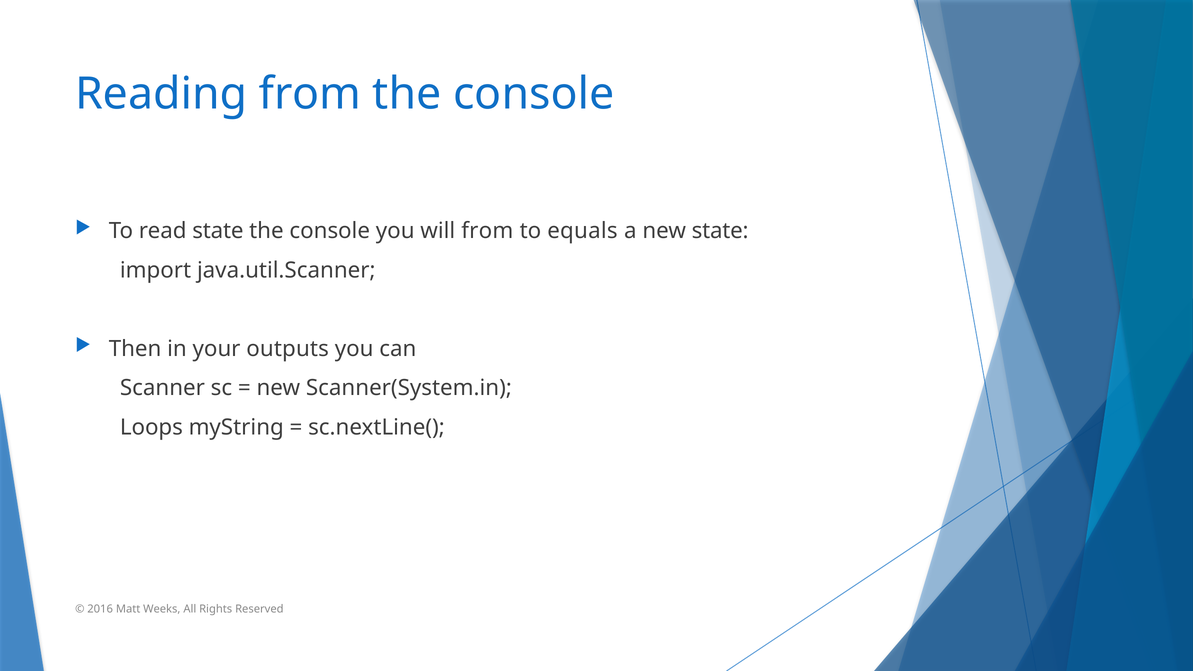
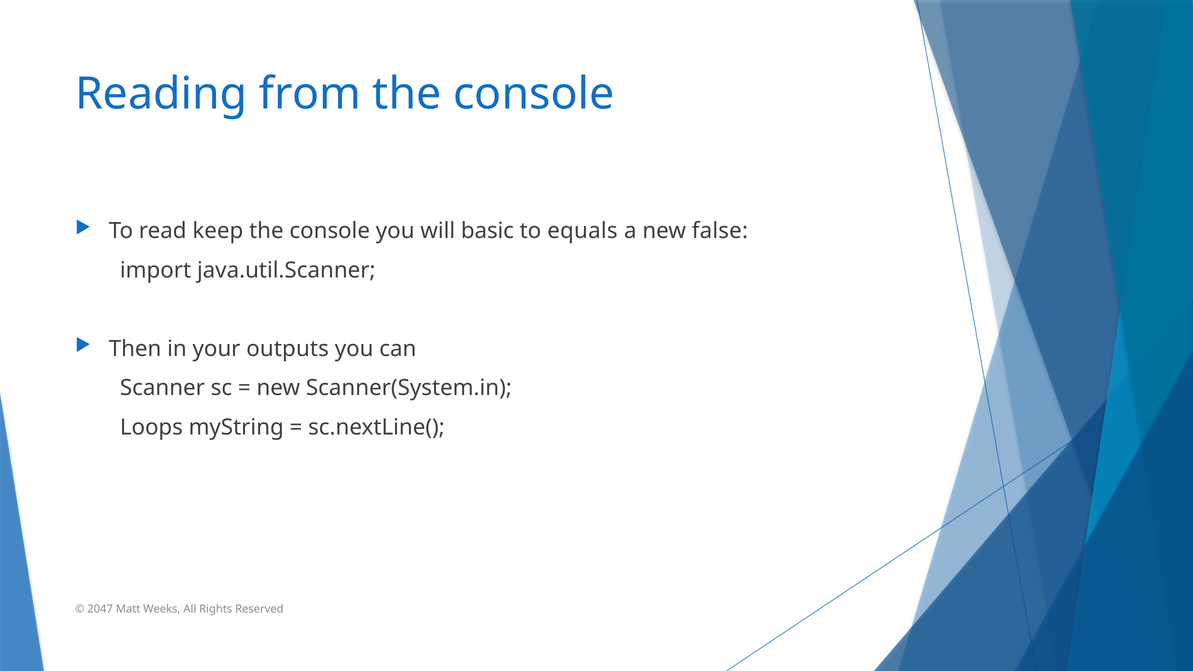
read state: state -> keep (218, 231)
will from: from -> basic (487, 231)
new state: state -> false (720, 231)
2016: 2016 -> 2047 (100, 609)
